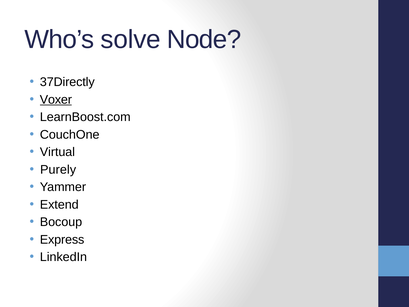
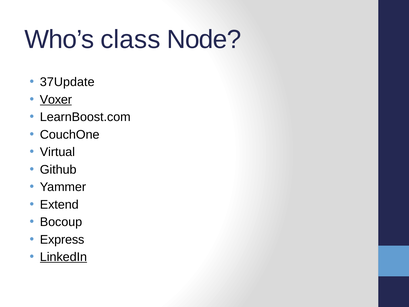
solve: solve -> class (130, 40)
37Directly: 37Directly -> 37Update (67, 82)
Purely: Purely -> Github (58, 169)
LinkedIn underline: none -> present (63, 257)
